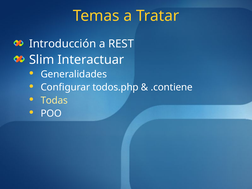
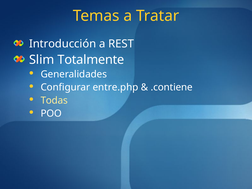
Interactuar: Interactuar -> Totalmente (91, 60)
todos.php: todos.php -> entre.php (115, 87)
